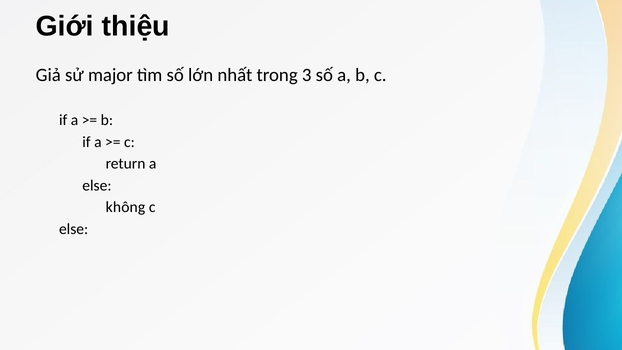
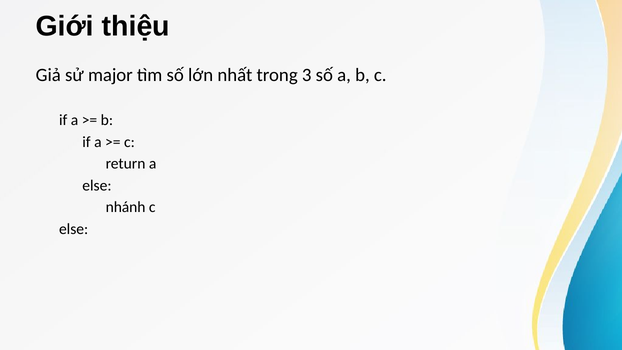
không: không -> nhánh (126, 207)
